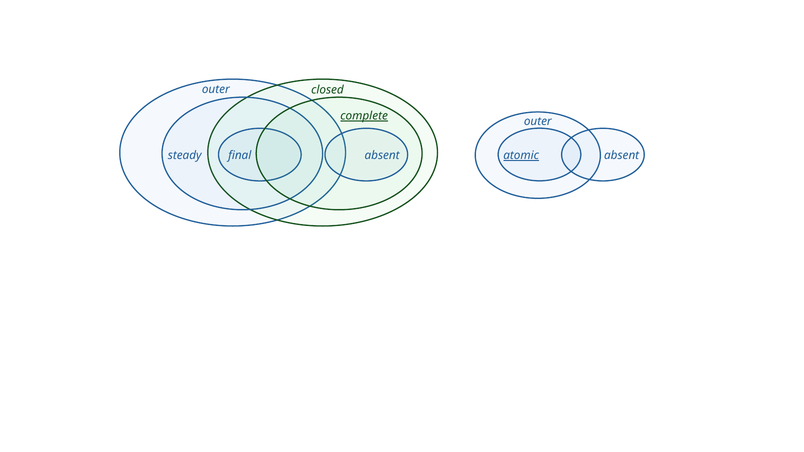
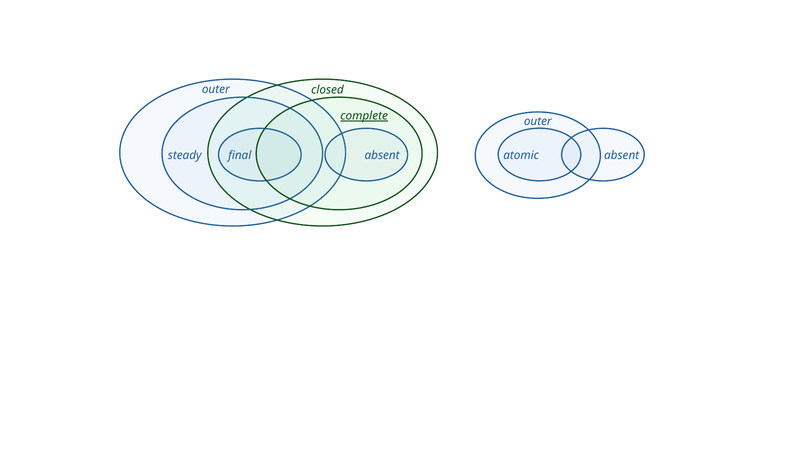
atomic underline: present -> none (521, 155)
